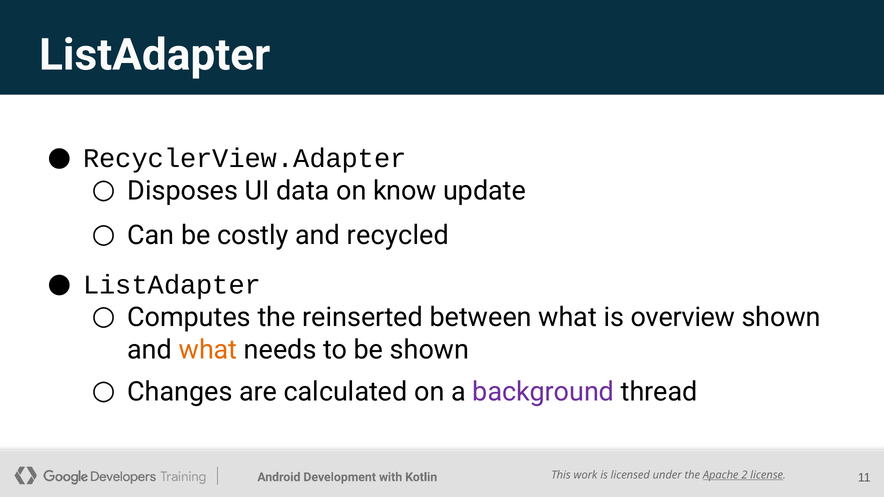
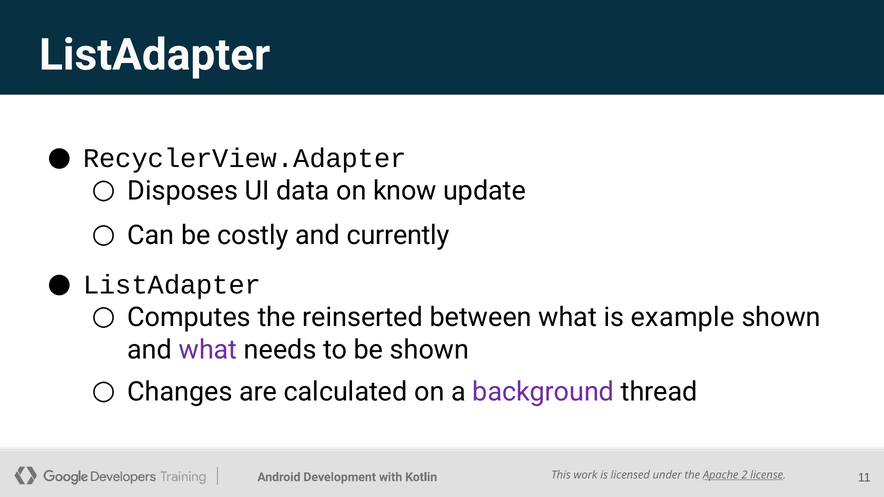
recycled: recycled -> currently (398, 236)
overview: overview -> example (683, 318)
what colour: orange -> purple (208, 350)
